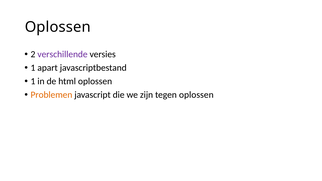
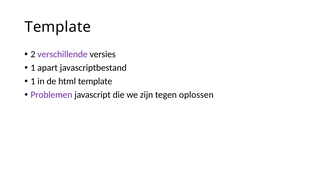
Oplossen: Oplossen -> Template (58, 27)
html oplossen: oplossen -> template (95, 81)
Problemen colour: orange -> purple (51, 95)
